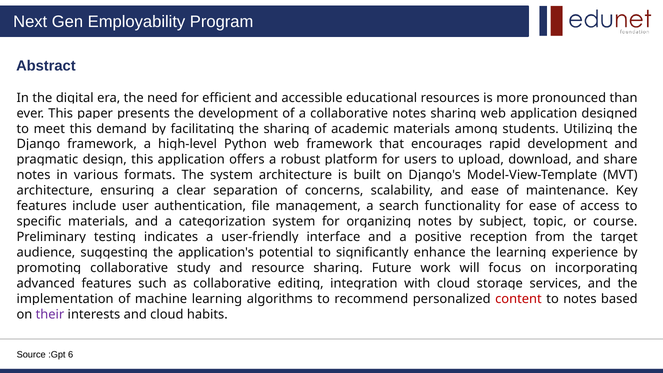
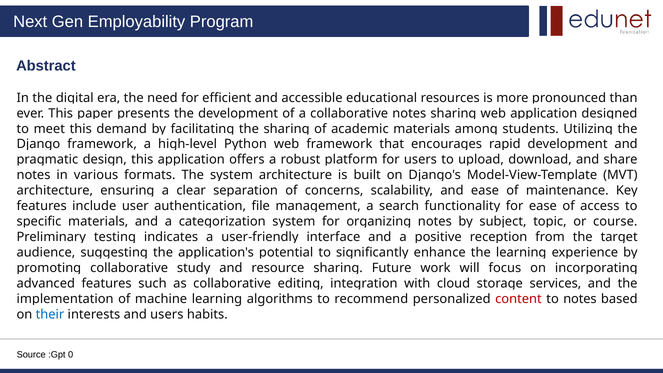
their colour: purple -> blue (50, 314)
and cloud: cloud -> users (167, 314)
6: 6 -> 0 (71, 355)
